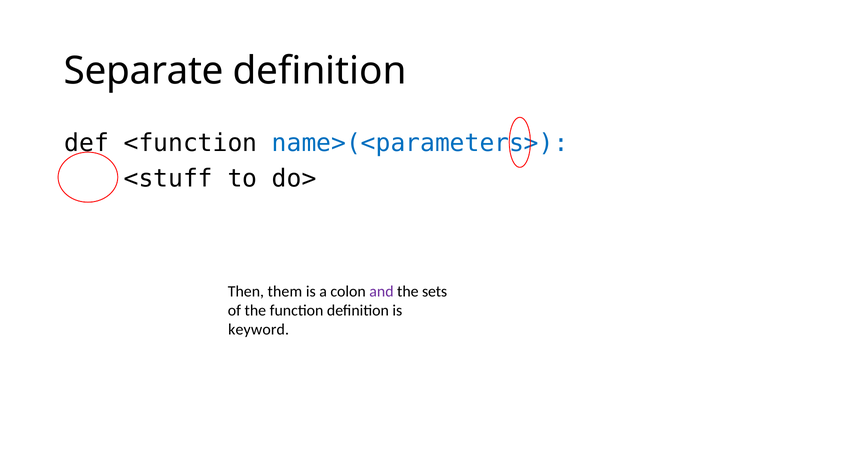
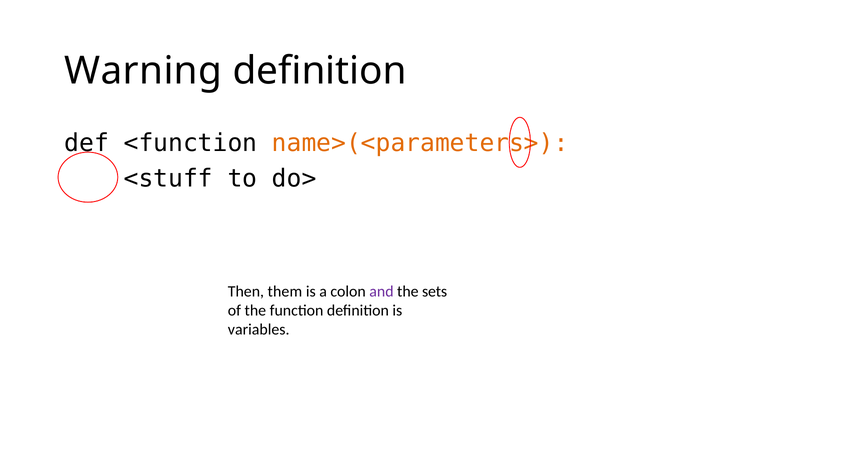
Separate: Separate -> Warning (143, 71)
name>(<parameters> colour: blue -> orange (420, 143)
keyword: keyword -> variables (259, 329)
